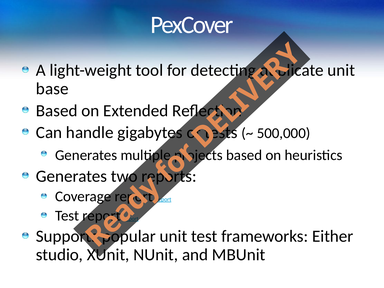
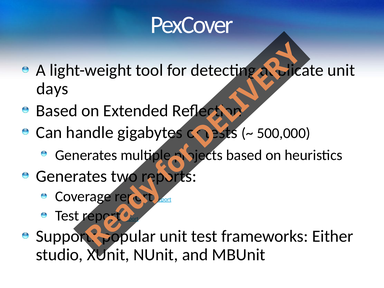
base: base -> days (52, 89)
